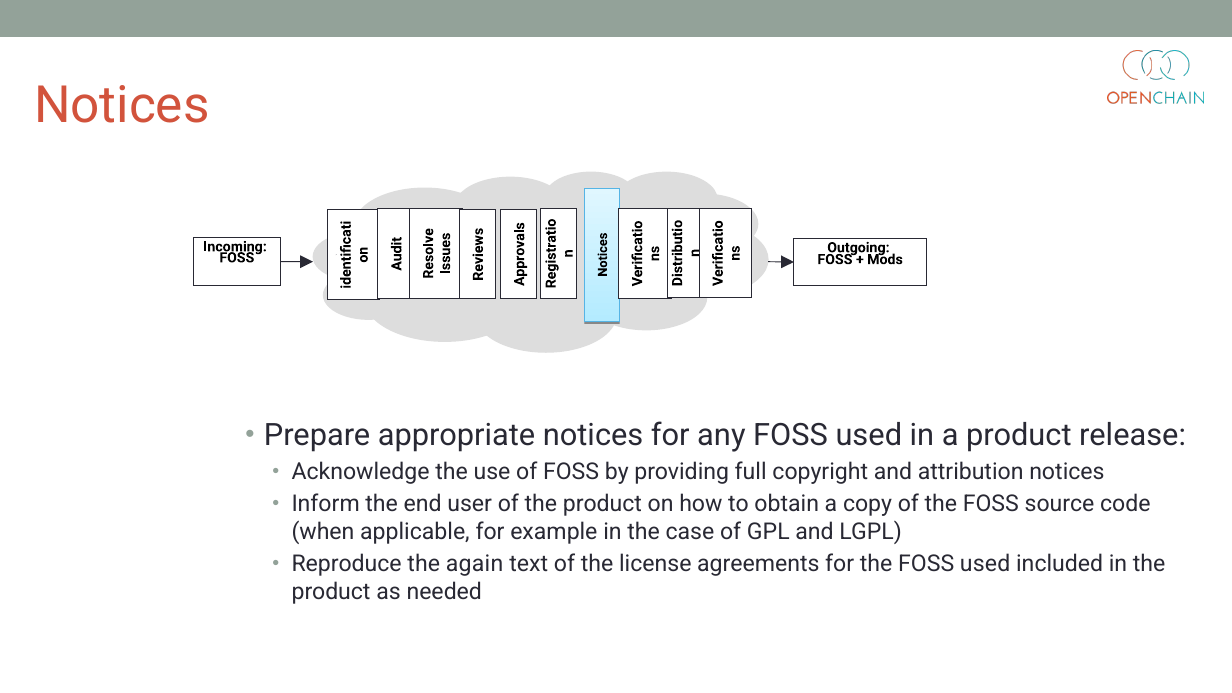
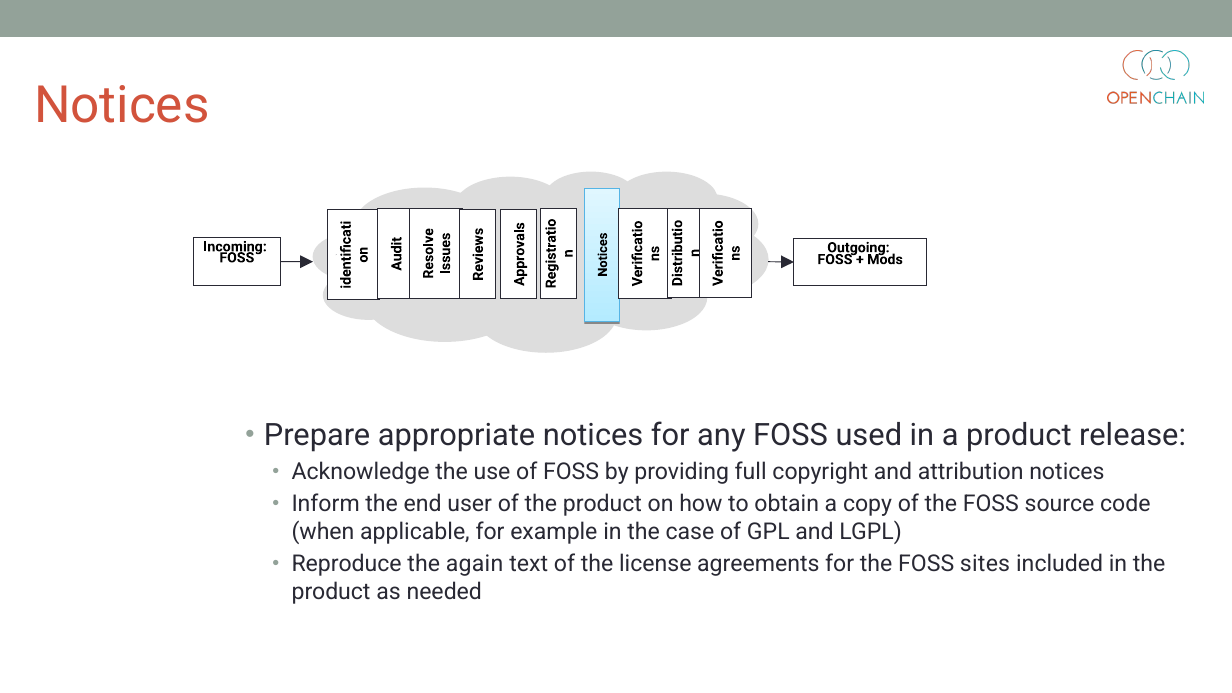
the FOSS used: used -> sites (985, 564)
